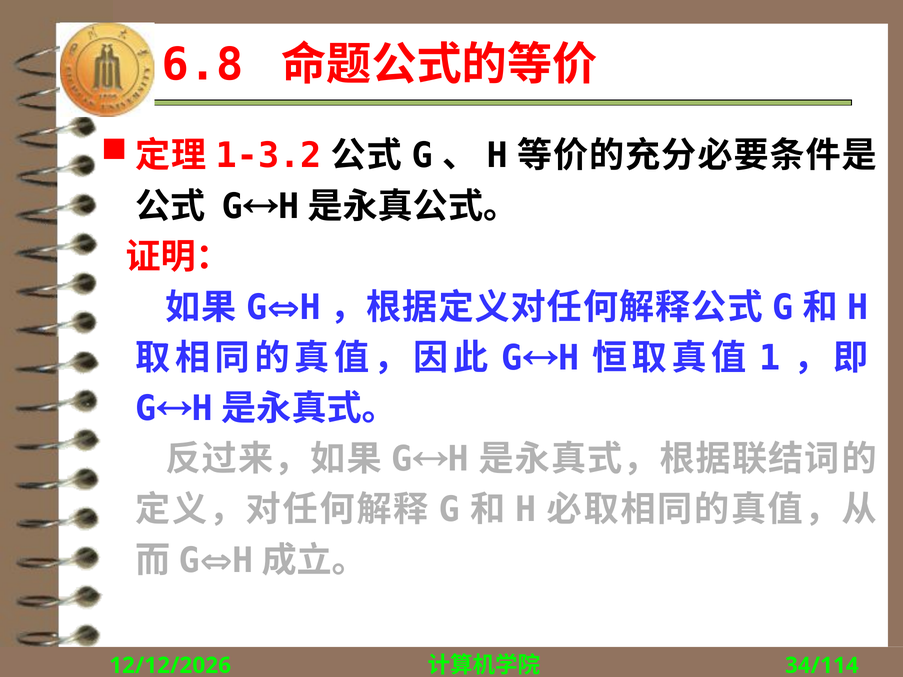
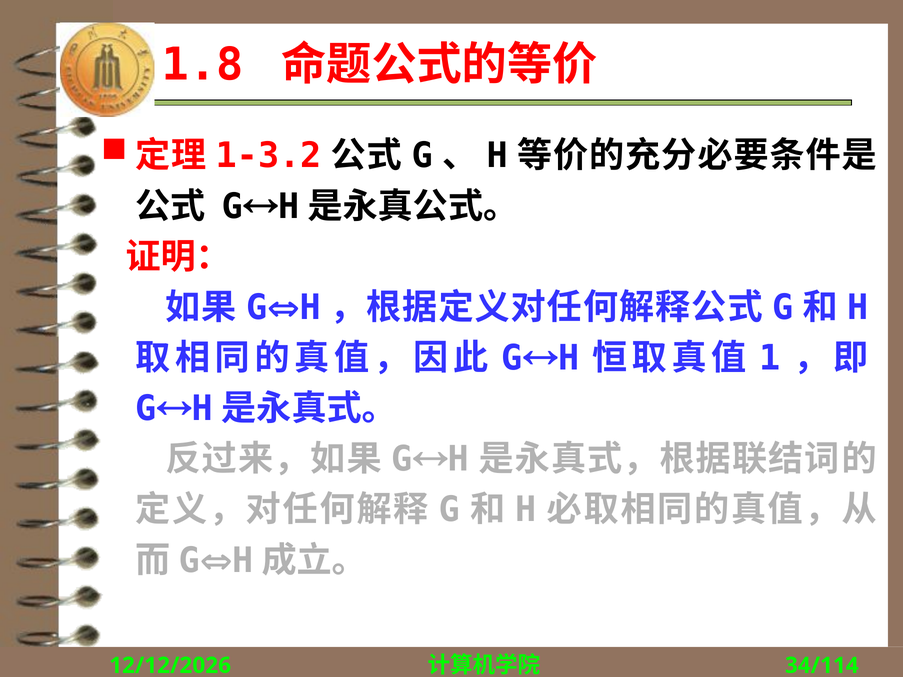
6.8: 6.8 -> 1.8 (203, 65)
